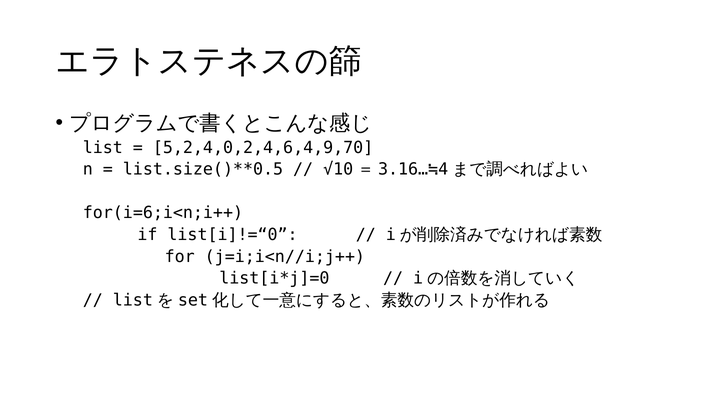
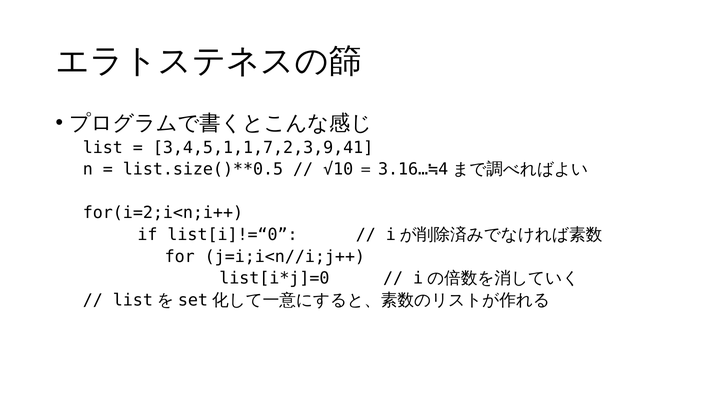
5,2,4,0,2,4,6,4,9,70: 5,2,4,0,2,4,6,4,9,70 -> 3,4,5,1,1,7,2,3,9,41 (263, 147)
for(i=6;i<n;i++: for(i=6;i<n;i++ -> for(i=2;i<n;i++ (163, 213)
